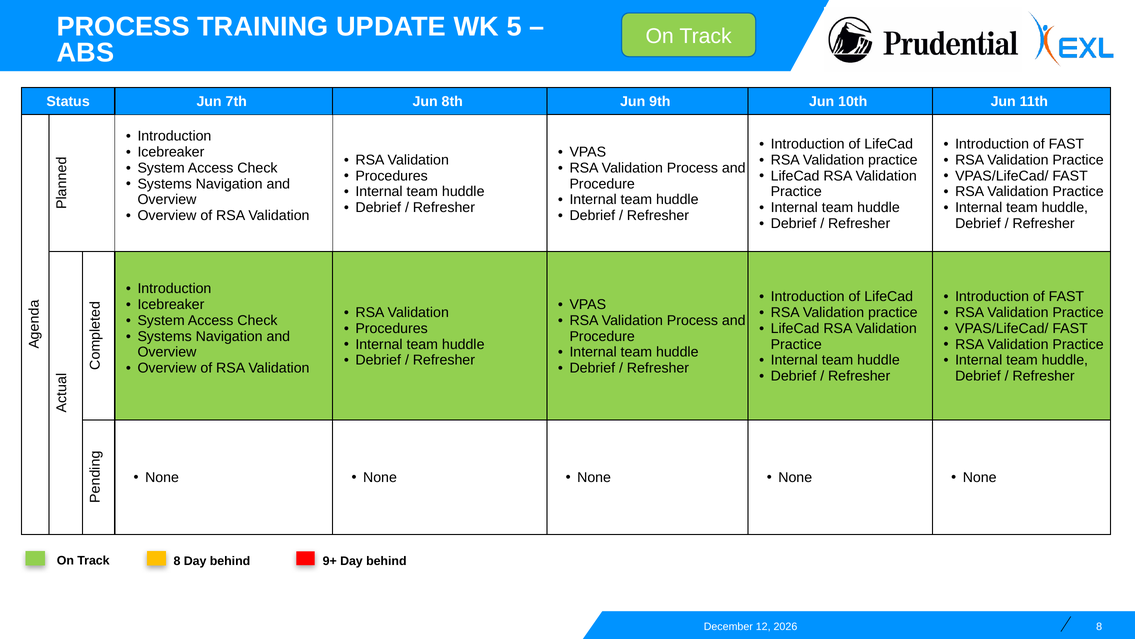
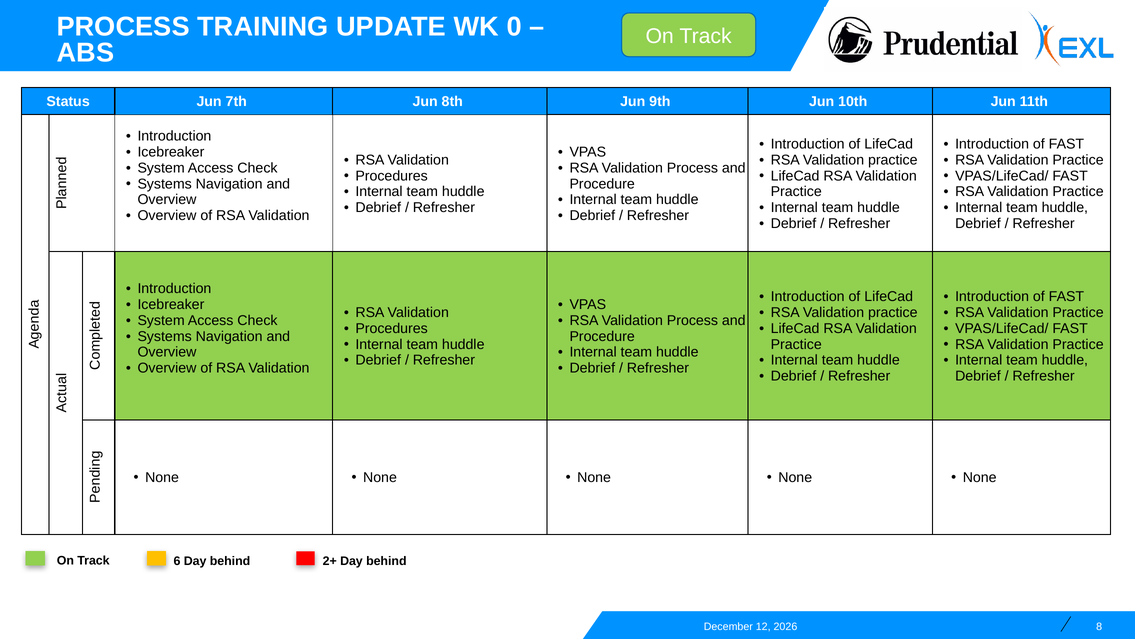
5: 5 -> 0 (514, 27)
Track 8: 8 -> 6 (177, 561)
9+: 9+ -> 2+ (330, 561)
